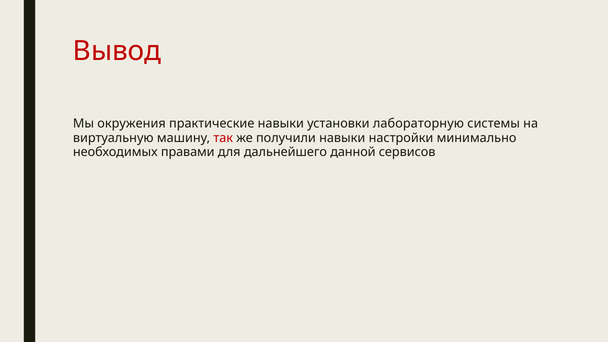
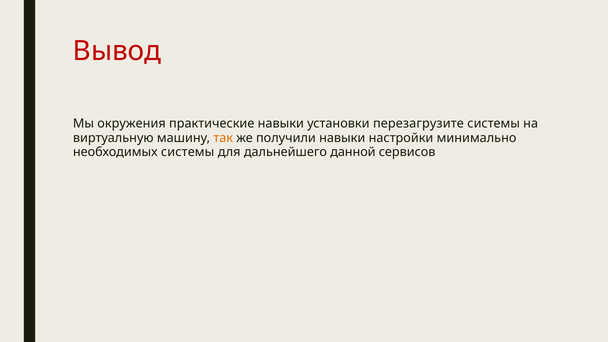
лабораторную: лабораторную -> перезагрузите (418, 124)
так colour: red -> orange (223, 138)
необходимых правами: правами -> системы (188, 152)
